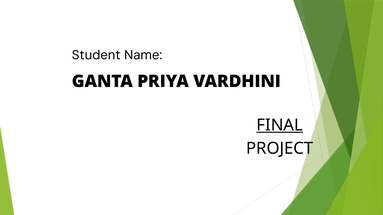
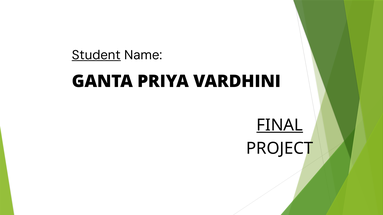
Student underline: none -> present (96, 55)
